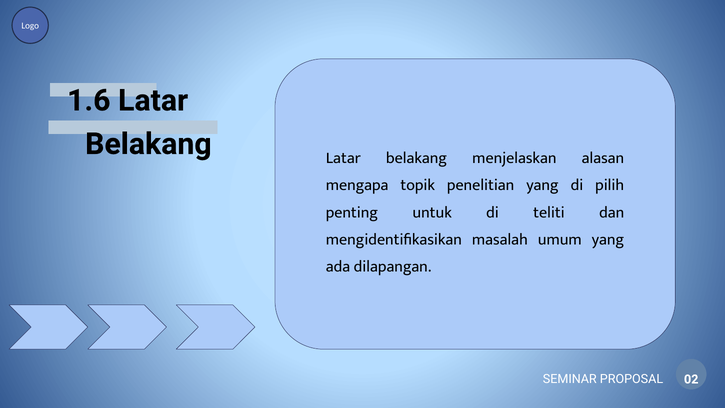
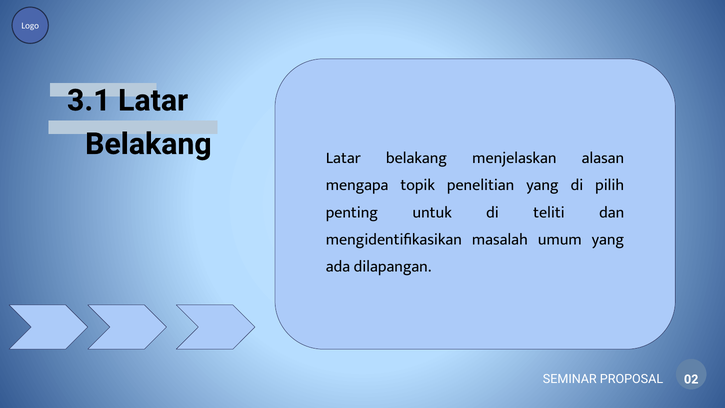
1.6: 1.6 -> 3.1 (89, 100)
